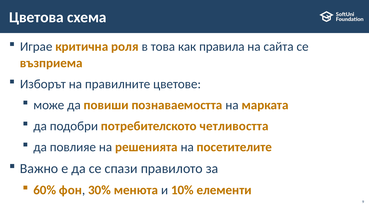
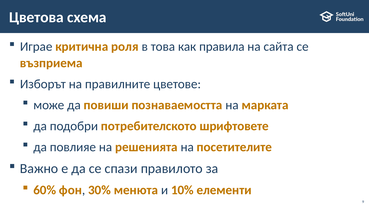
четливостта: четливостта -> шрифтовете (234, 126)
